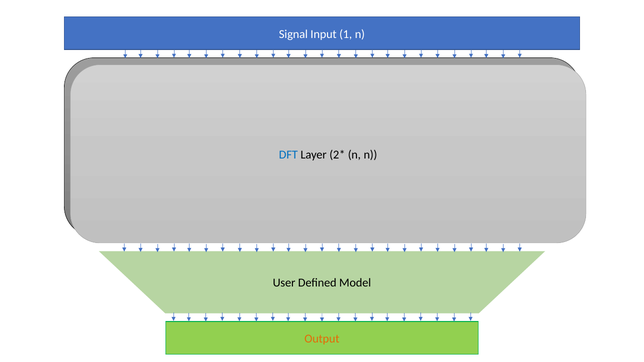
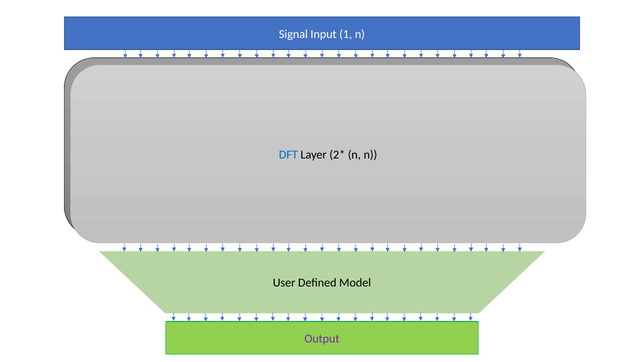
Output colour: orange -> purple (322, 339)
